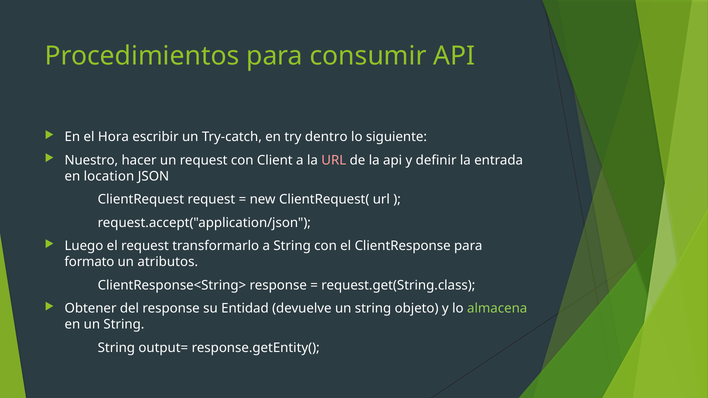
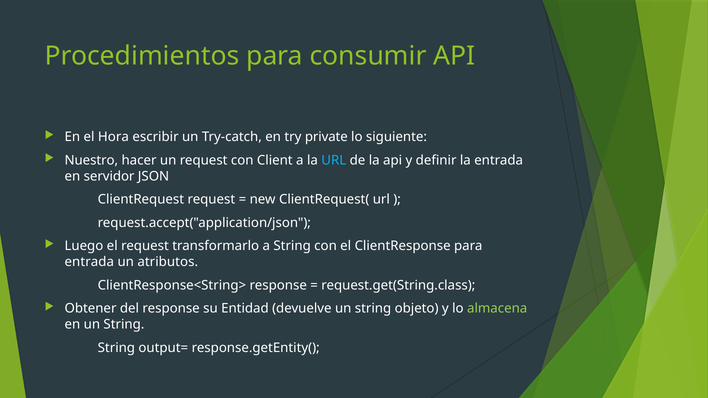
dentro: dentro -> private (326, 137)
URL colour: pink -> light blue (334, 160)
location: location -> servidor (109, 176)
formato: formato -> entrada (89, 262)
